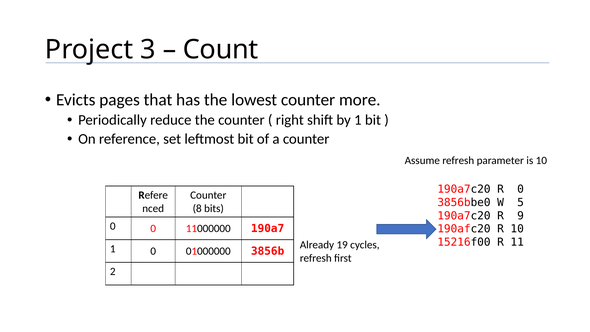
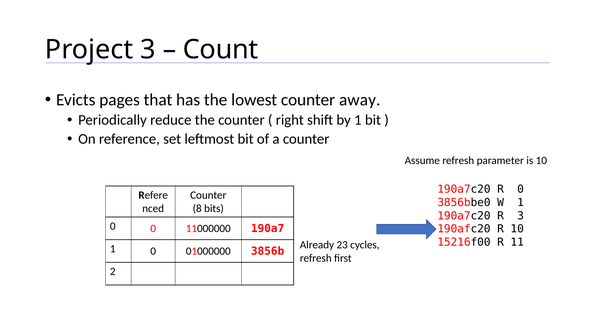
more: more -> away (360, 100)
W 5: 5 -> 1 (520, 202)
R 9: 9 -> 3 (520, 216)
19: 19 -> 23 (342, 245)
